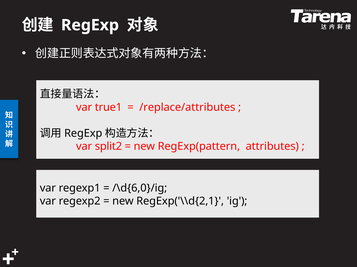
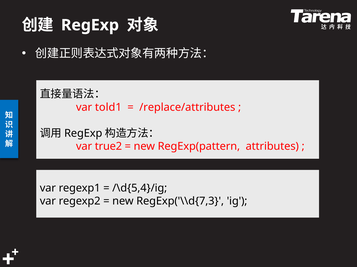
true1: true1 -> told1 (108, 108)
split2: split2 -> true2 (108, 147)
/\d{6,0}/ig: /\d{6,0}/ig -> /\d{5,4}/ig (140, 189)
RegExp('\\d{2,1: RegExp('\\d{2,1 -> RegExp('\\d{7,3 (180, 202)
